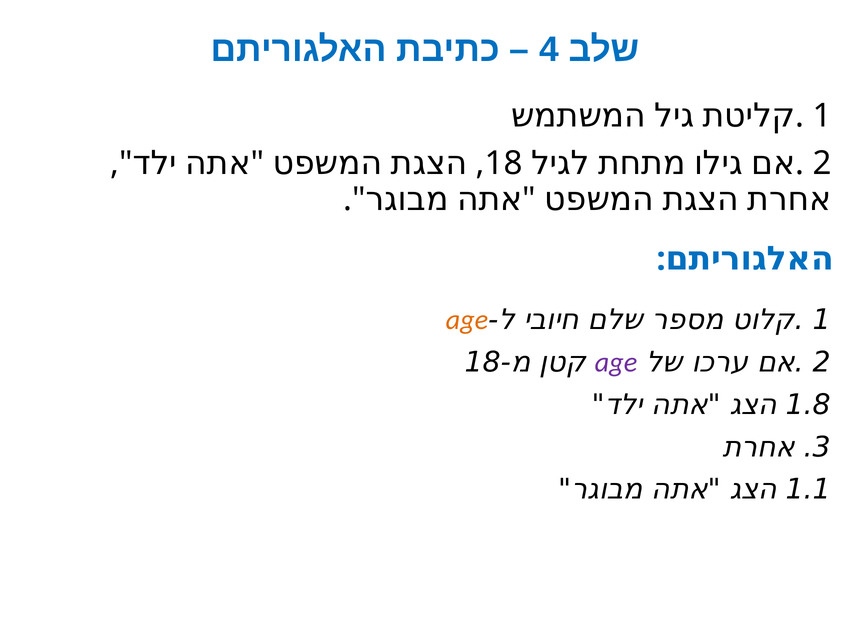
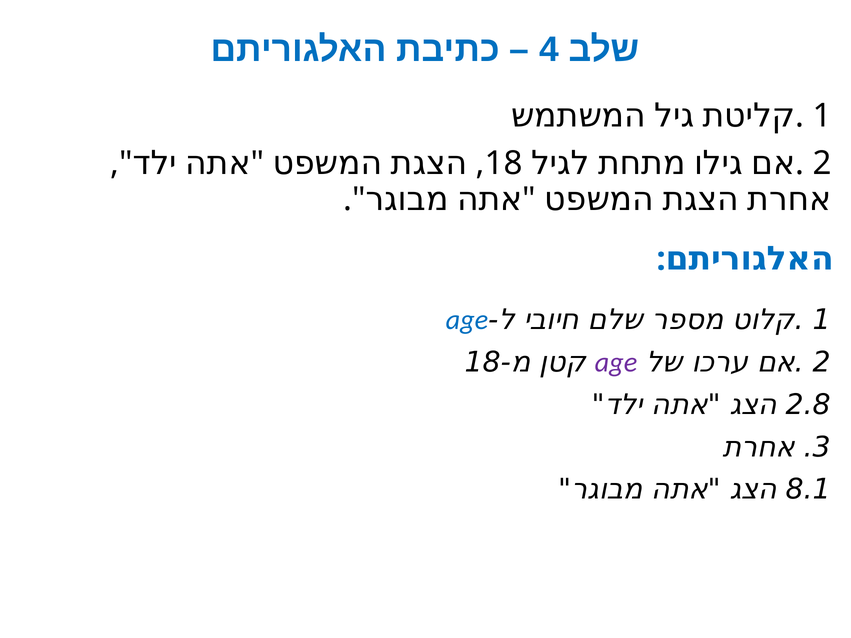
age colour: orange -> blue (467, 320)
1.8: 1.8 -> 2.8 (808, 405)
1.1: 1.1 -> 8.1 (808, 490)
